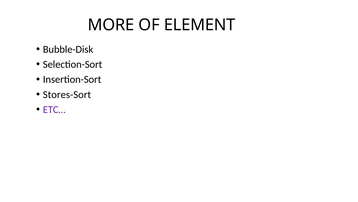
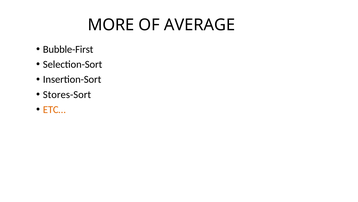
ELEMENT: ELEMENT -> AVERAGE (199, 25)
Bubble-Disk: Bubble-Disk -> Bubble-First (68, 49)
ETC… colour: purple -> orange (54, 109)
